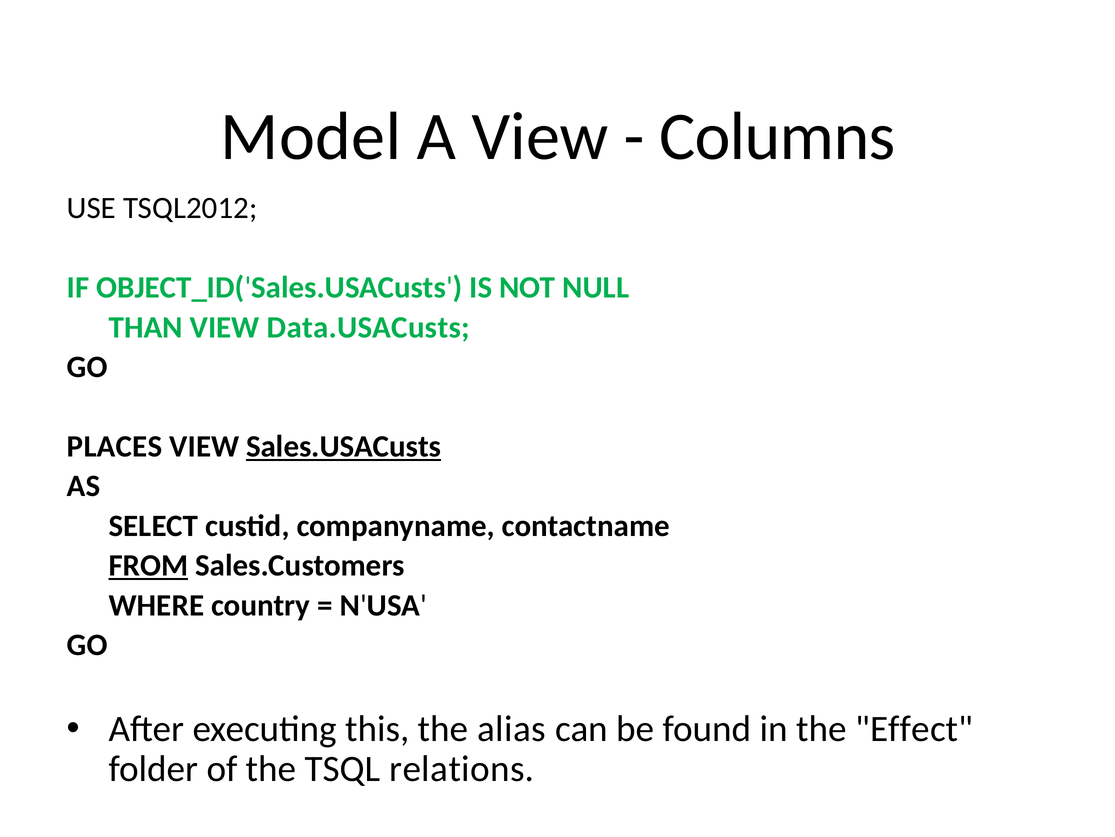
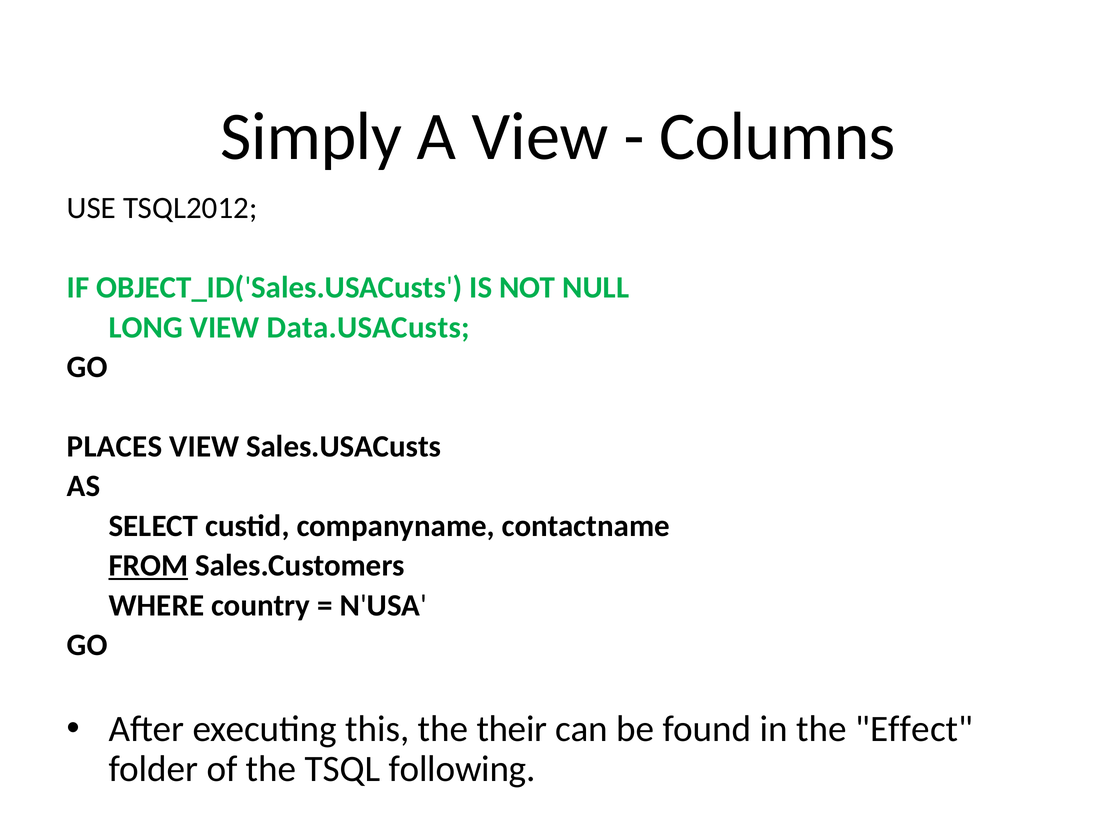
Model: Model -> Simply (311, 136)
THAN: THAN -> LONG (146, 327)
Sales.USACusts underline: present -> none (344, 446)
alias: alias -> their (512, 728)
relations: relations -> following (462, 768)
